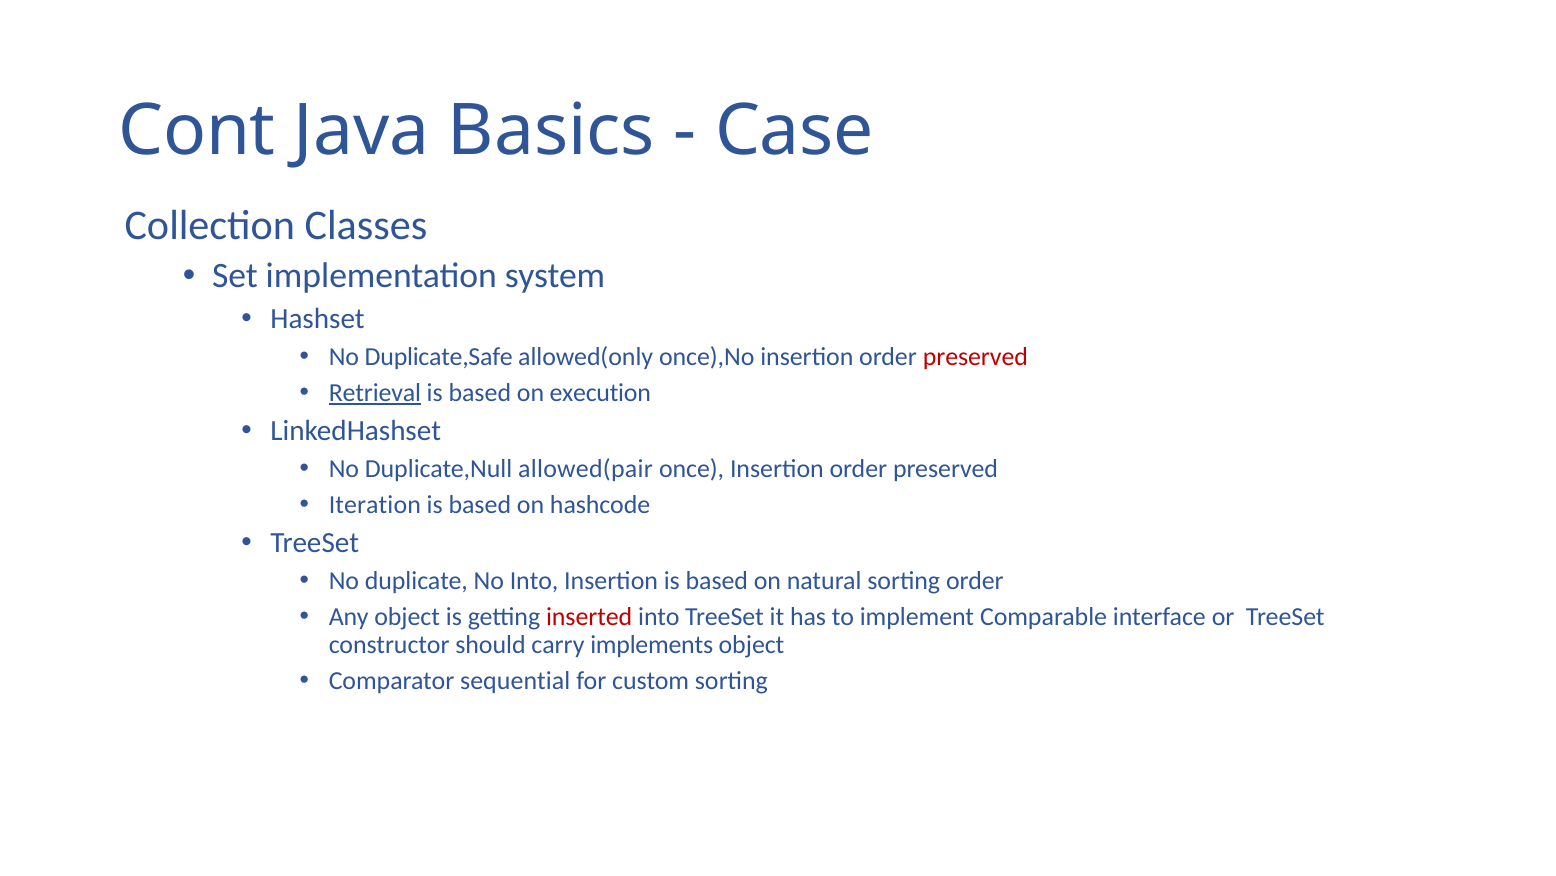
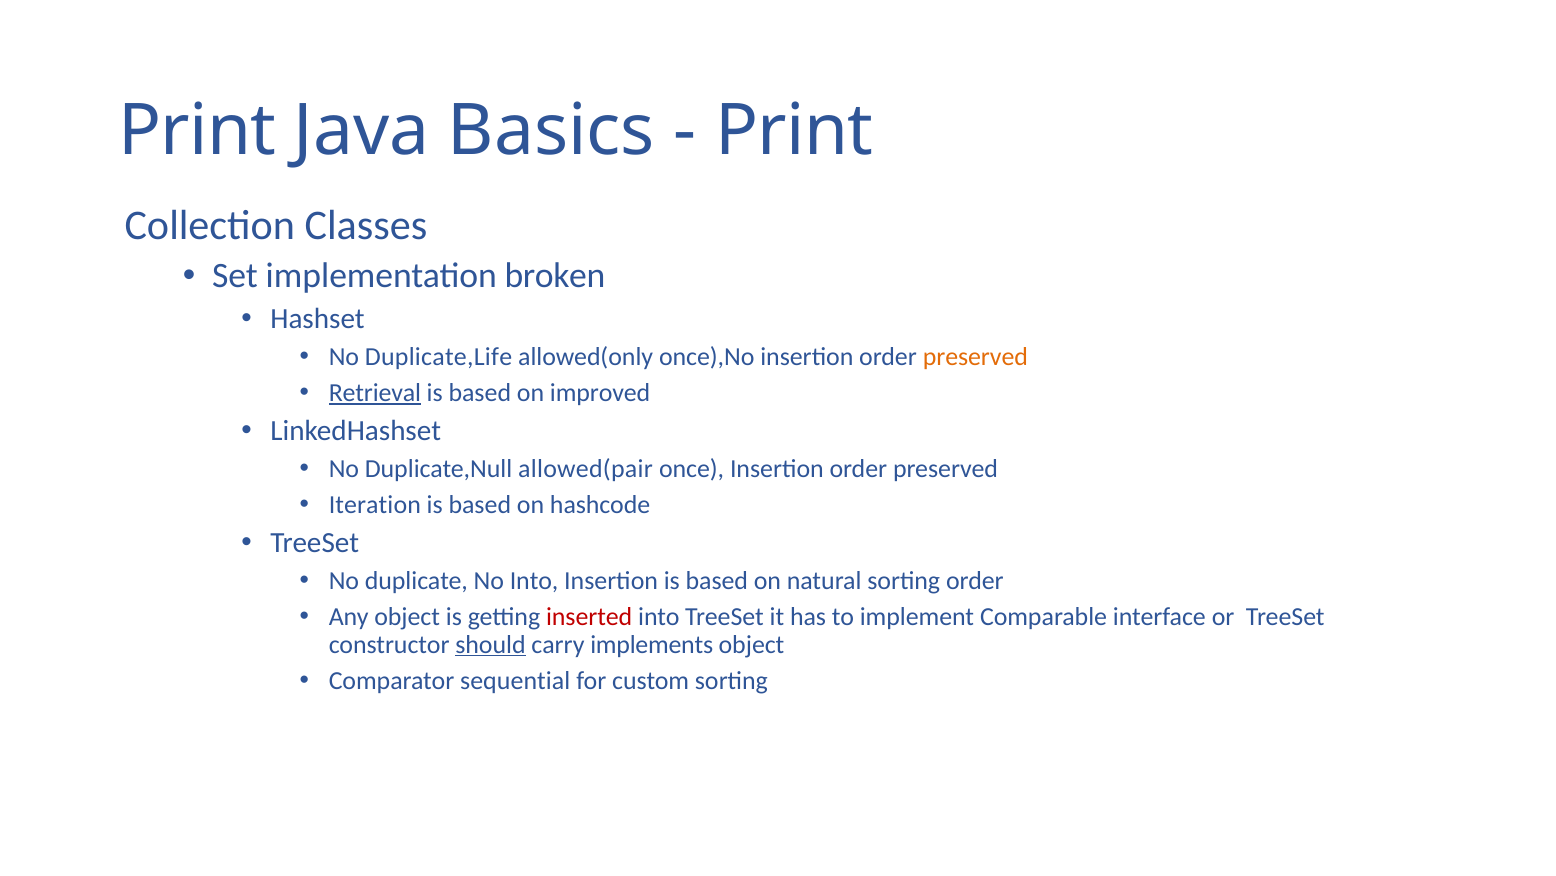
Cont: Cont -> Print (197, 131)
Case: Case -> Print (794, 131)
system: system -> broken (555, 275)
Duplicate,Safe: Duplicate,Safe -> Duplicate,Life (439, 356)
preserved colour: red -> orange (975, 356)
execution: execution -> improved (600, 393)
should underline: none -> present (491, 644)
